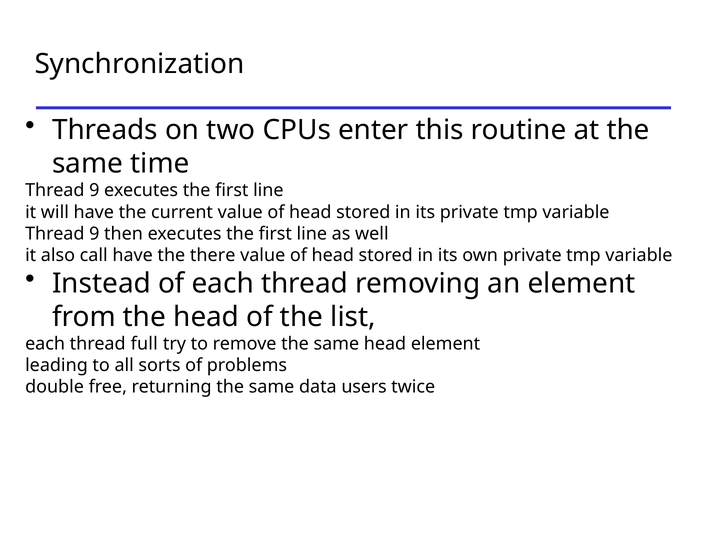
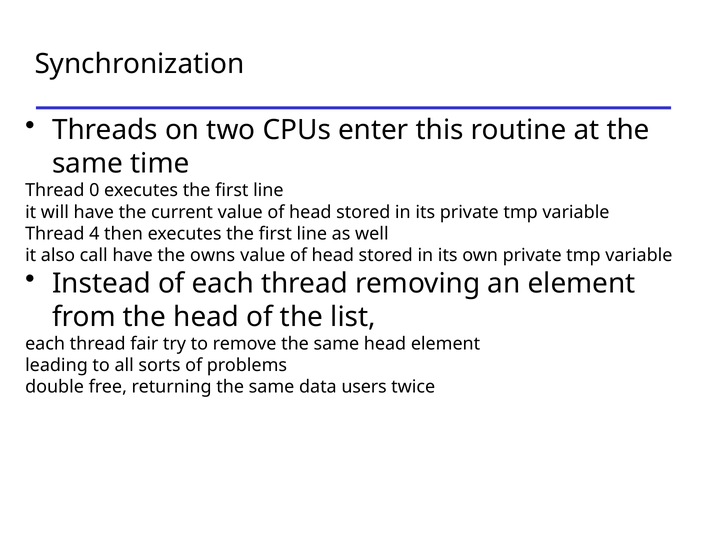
9: 9 -> 0 (94, 191)
9: 9 -> 4 (94, 234)
there: there -> owns (213, 255)
full: full -> fair (144, 344)
